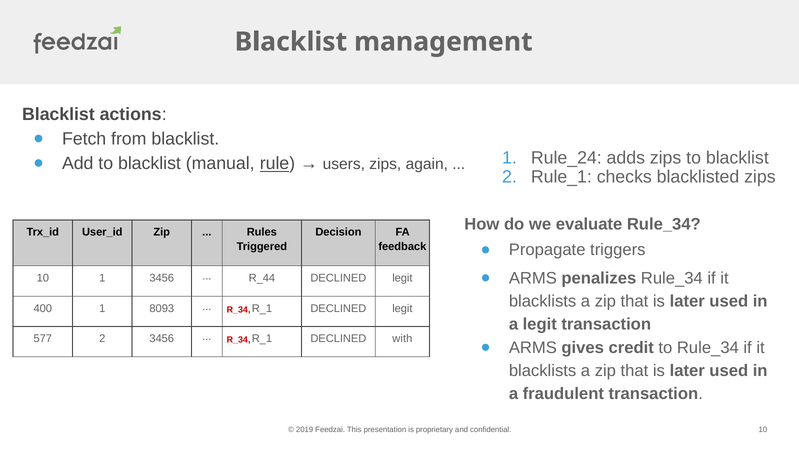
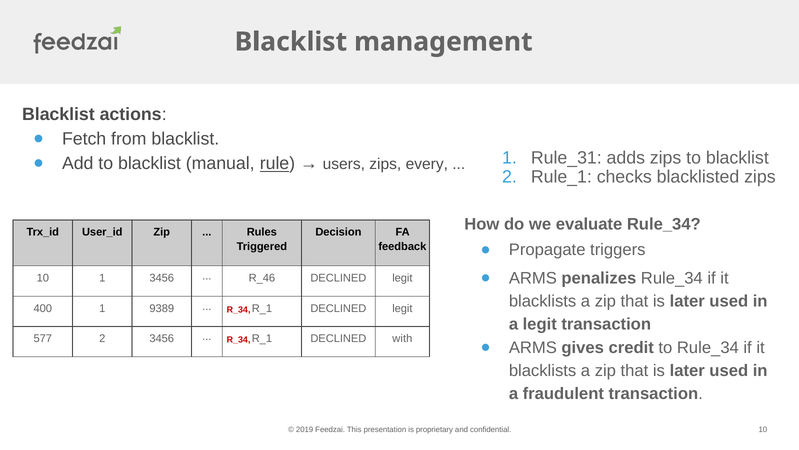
Rule_24: Rule_24 -> Rule_31 (566, 158)
again: again -> every (427, 164)
R_44: R_44 -> R_46 (262, 278)
8093: 8093 -> 9389 (162, 308)
